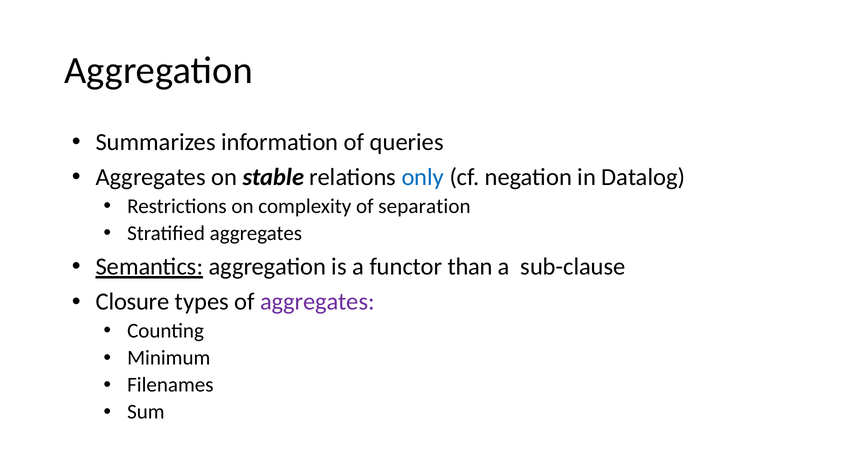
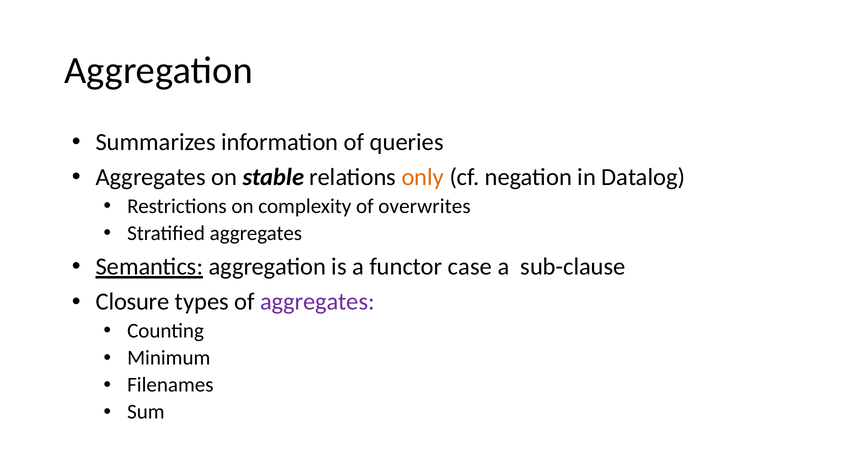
only colour: blue -> orange (423, 177)
separation: separation -> overwrites (424, 206)
than: than -> case (470, 267)
